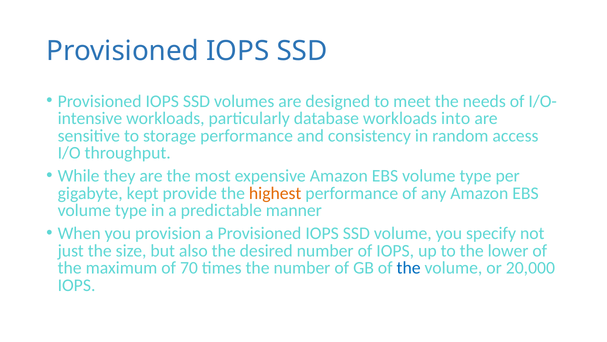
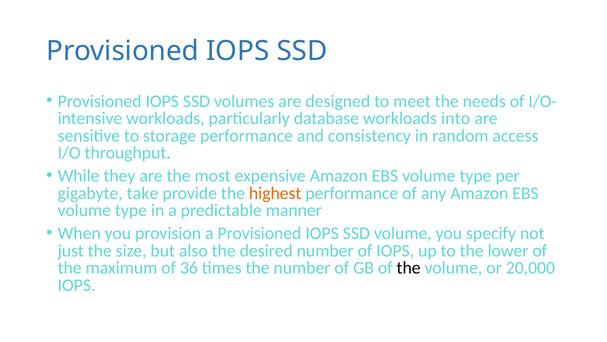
kept: kept -> take (143, 193)
70: 70 -> 36 (189, 267)
the colour: blue -> black (409, 267)
